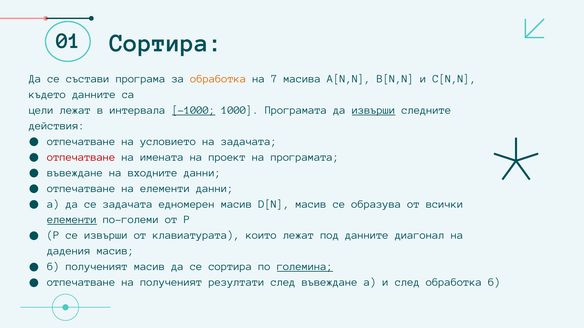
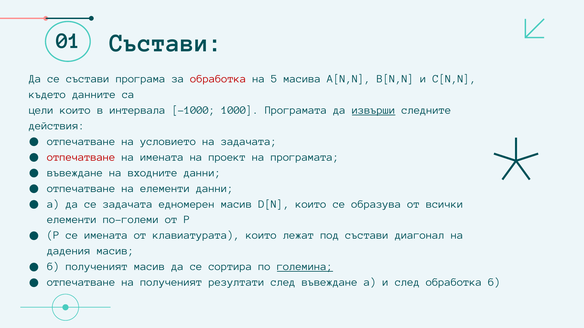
Сортира: Сортира -> Състави (166, 43)
обработка colour: orange -> red (218, 79)
7: 7 -> 5 (274, 79)
цели лежат: лежат -> които (75, 110)
-1000 underline: present -> none (194, 110)
D[N масив: масив -> които (311, 204)
елементи underline: present -> none (72, 220)
се извърши: извърши -> имената (106, 236)
под данните: данните -> състави (367, 236)
